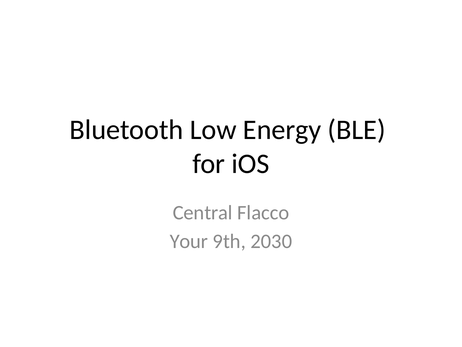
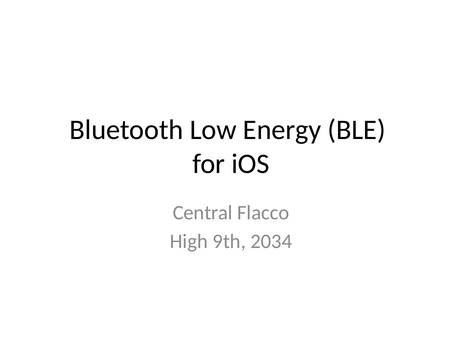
Your: Your -> High (189, 241)
2030: 2030 -> 2034 (271, 241)
